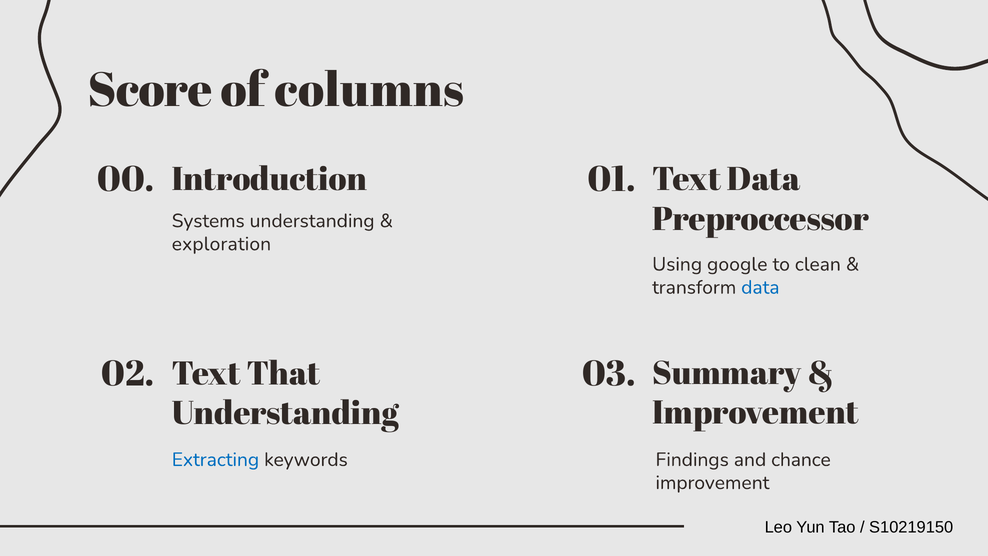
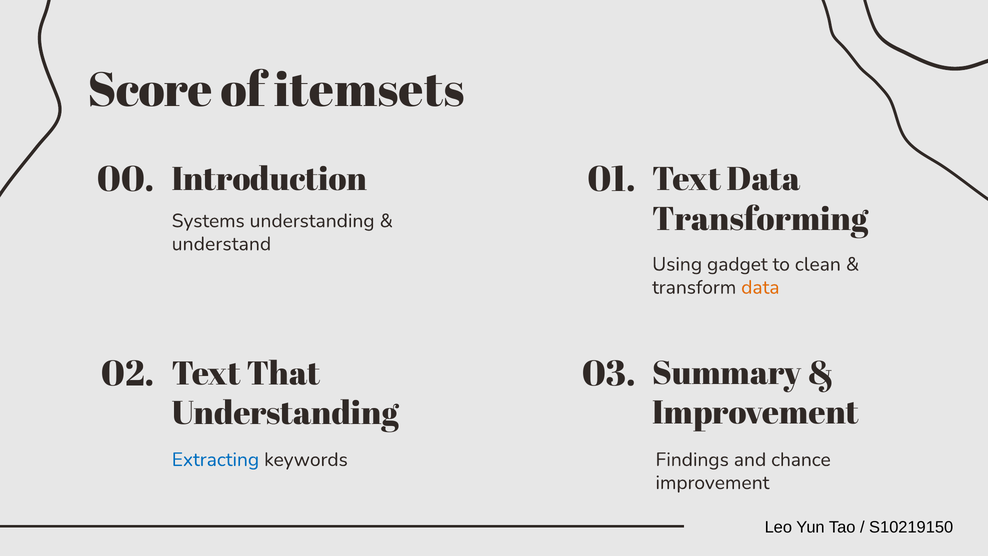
columns: columns -> itemsets (369, 91)
Preproccessor: Preproccessor -> Transforming (760, 219)
exploration: exploration -> understand (221, 244)
google: google -> gadget (737, 264)
data colour: blue -> orange (760, 287)
